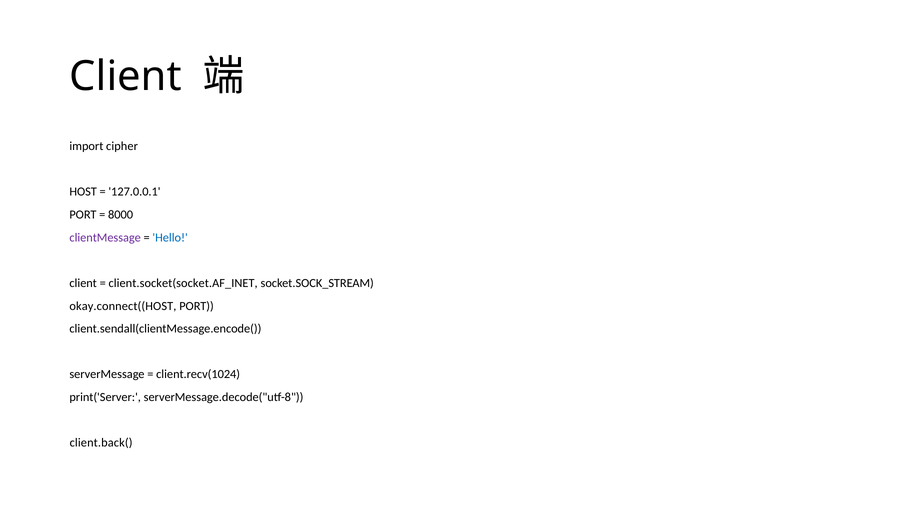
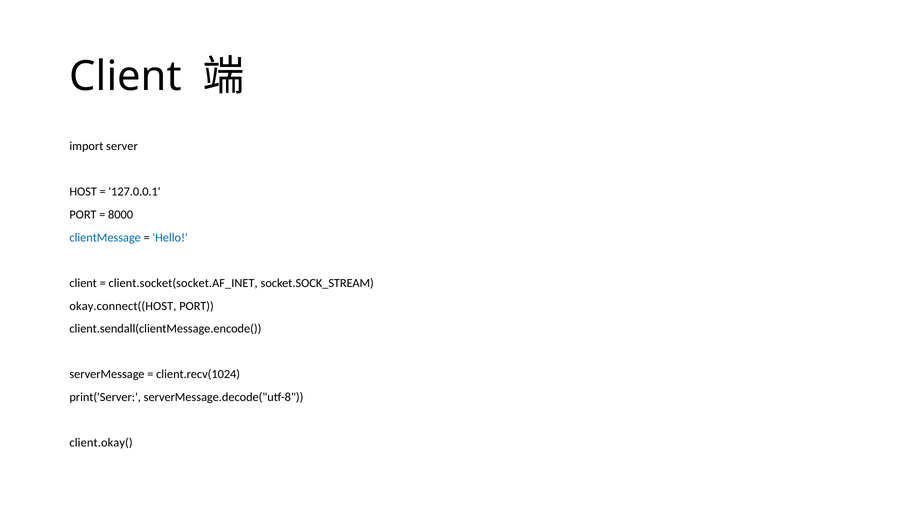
cipher: cipher -> server (122, 146)
clientMessage colour: purple -> blue (105, 238)
client.back(: client.back( -> client.okay( (101, 443)
